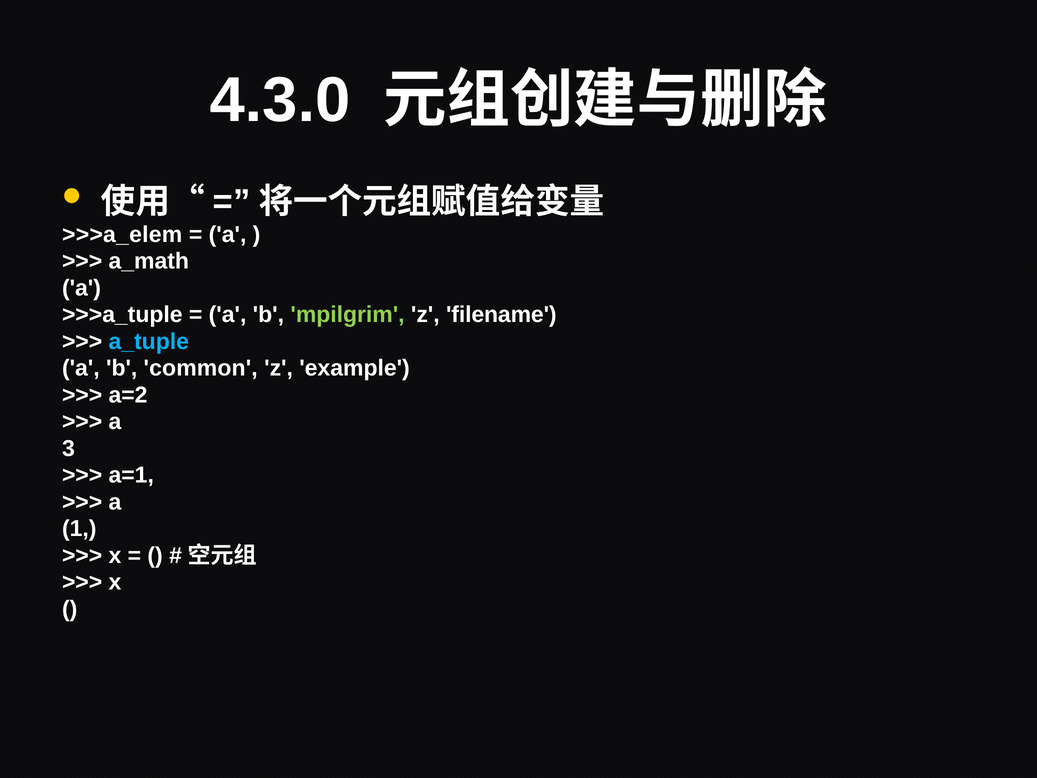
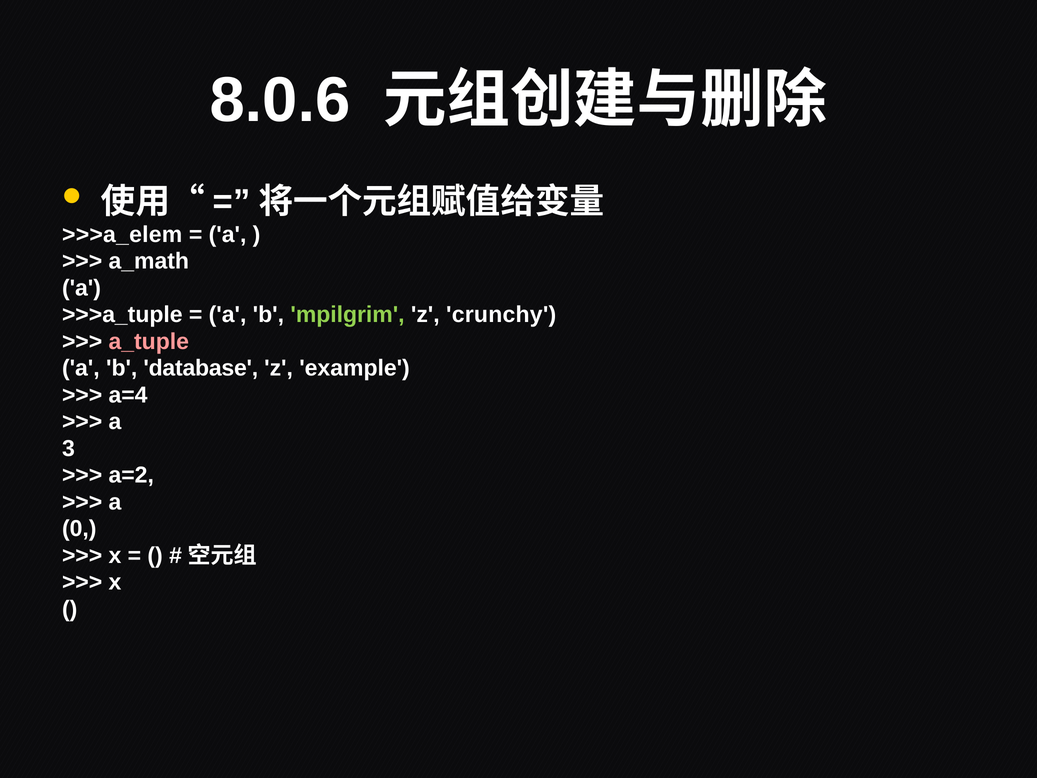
4.3.0: 4.3.0 -> 8.0.6 (280, 101)
filename: filename -> crunchy (501, 315)
a_tuple colour: light blue -> pink (149, 341)
common: common -> database (201, 368)
a=2: a=2 -> a=4 (128, 395)
a=1: a=1 -> a=2 (131, 475)
1: 1 -> 0 (79, 529)
